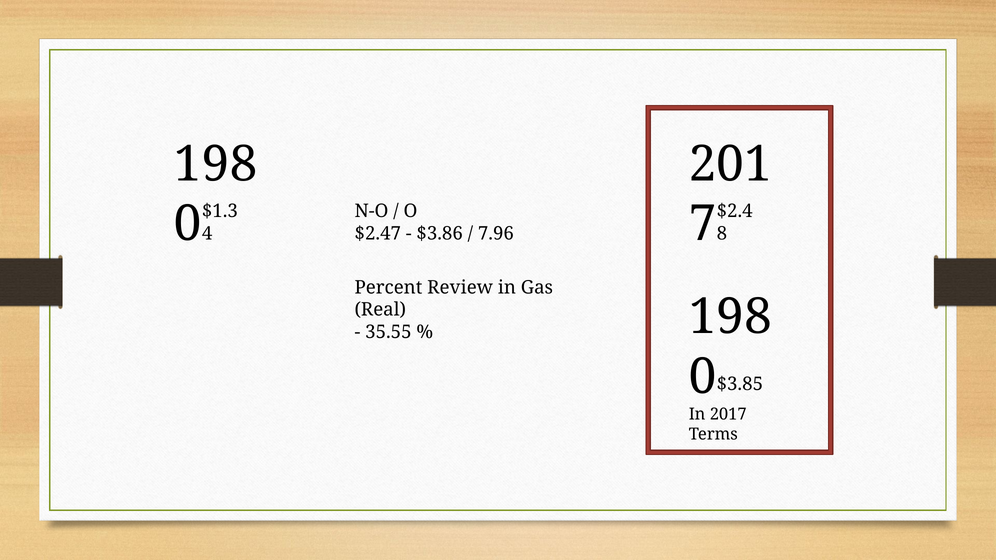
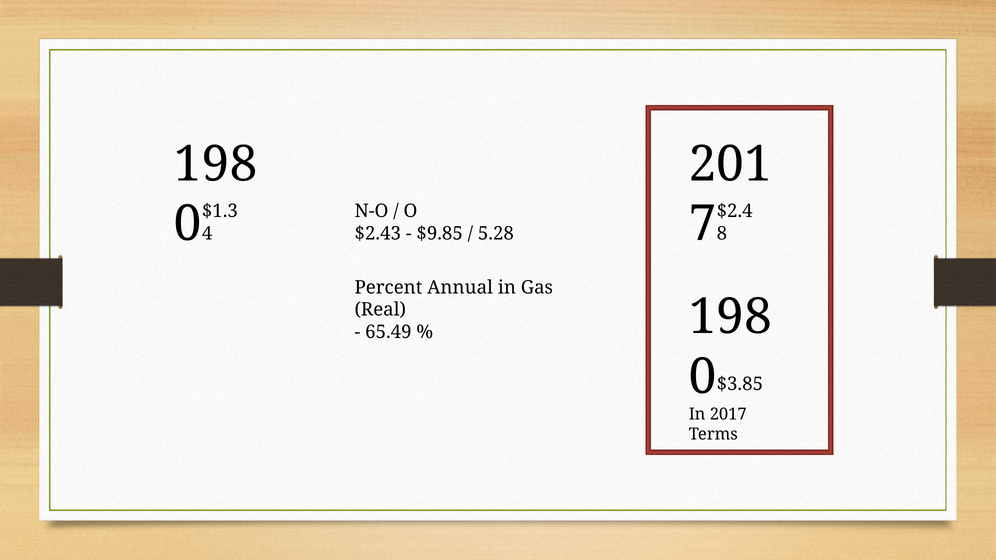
$2.47: $2.47 -> $2.43 (378, 234)
$3.86: $3.86 -> $9.85 (440, 234)
7.96: 7.96 -> 5.28 (496, 234)
Review: Review -> Annual (460, 287)
35.55: 35.55 -> 65.49 (388, 332)
